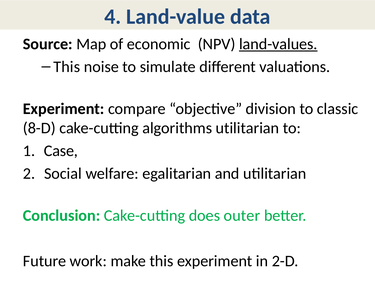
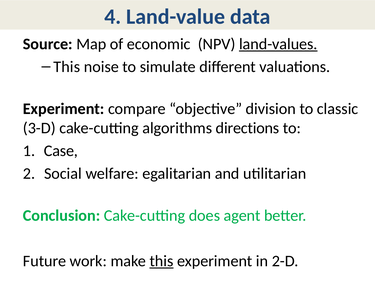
8-D: 8-D -> 3-D (39, 128)
algorithms utilitarian: utilitarian -> directions (248, 128)
outer: outer -> agent (242, 216)
this underline: none -> present (162, 261)
